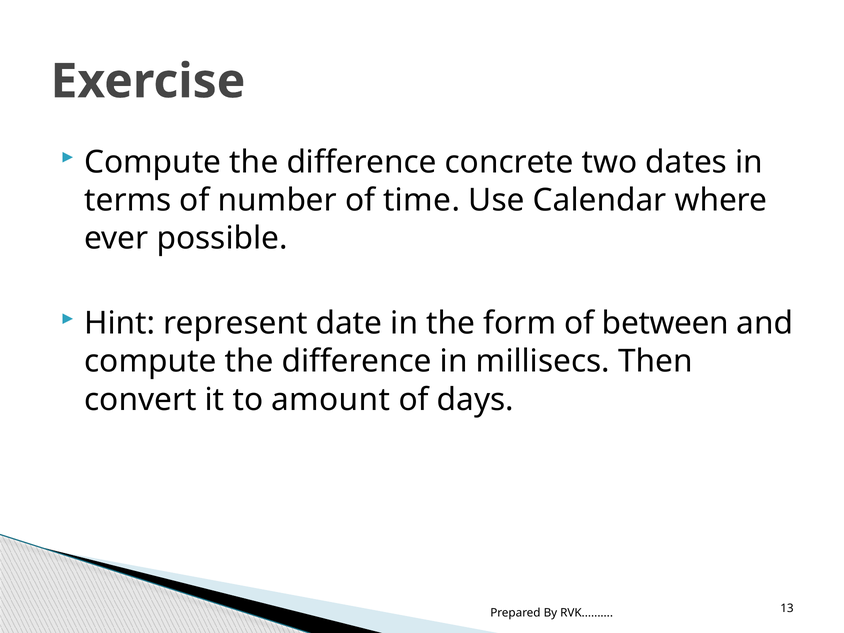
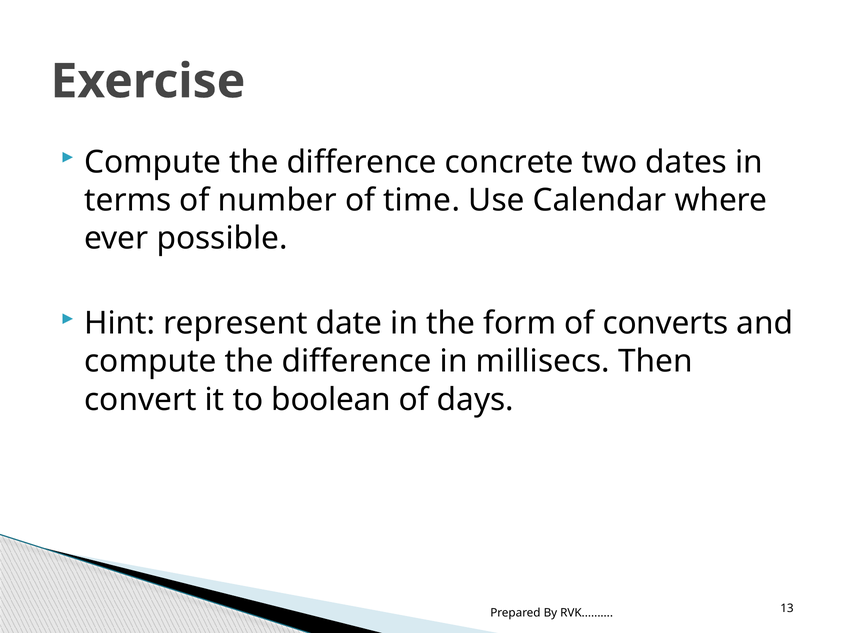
between: between -> converts (665, 324)
amount: amount -> boolean (331, 400)
